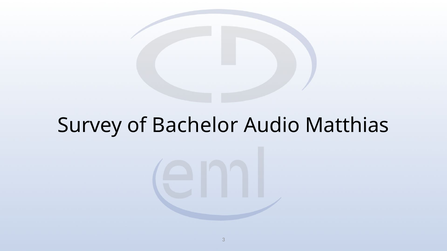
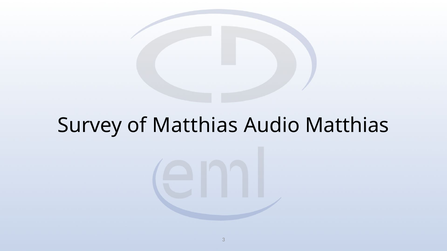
of Bachelor: Bachelor -> Matthias (195, 126)
